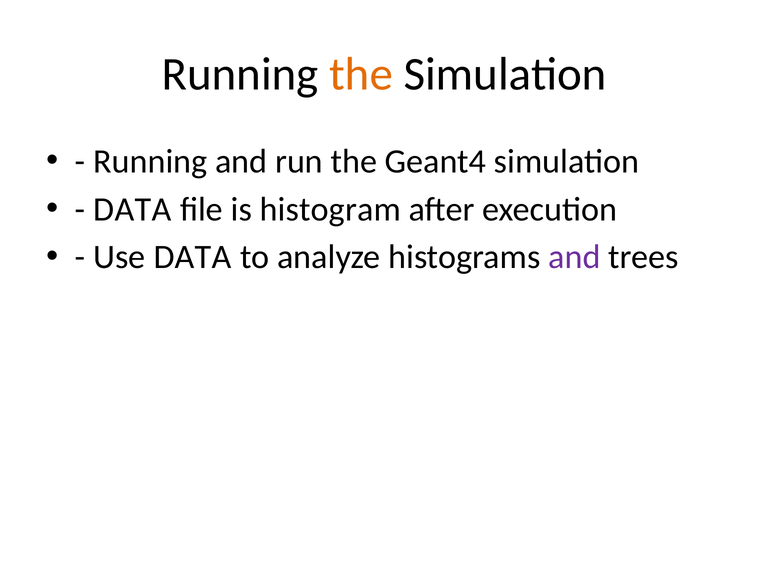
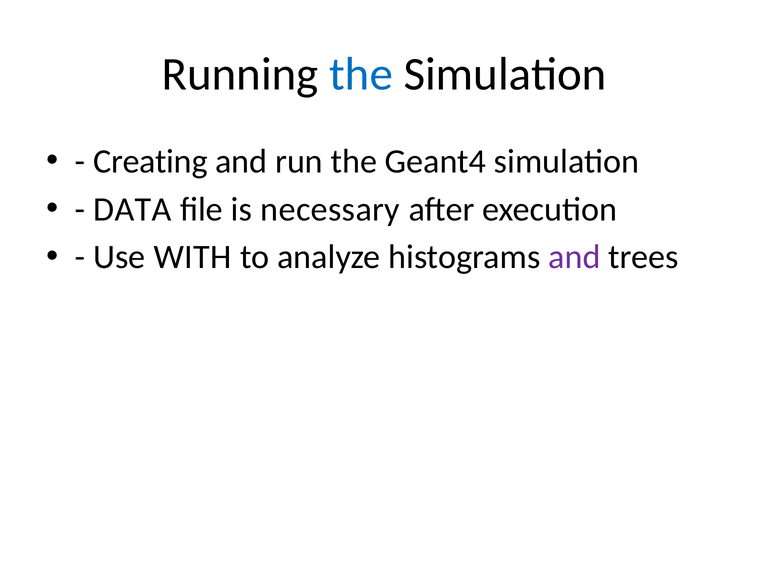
the colour: orange -> blue (361, 74)
Running: Running -> Creating (150, 161)
histogram: histogram -> necessary (330, 209)
Use DATA: DATA -> WITH (193, 257)
